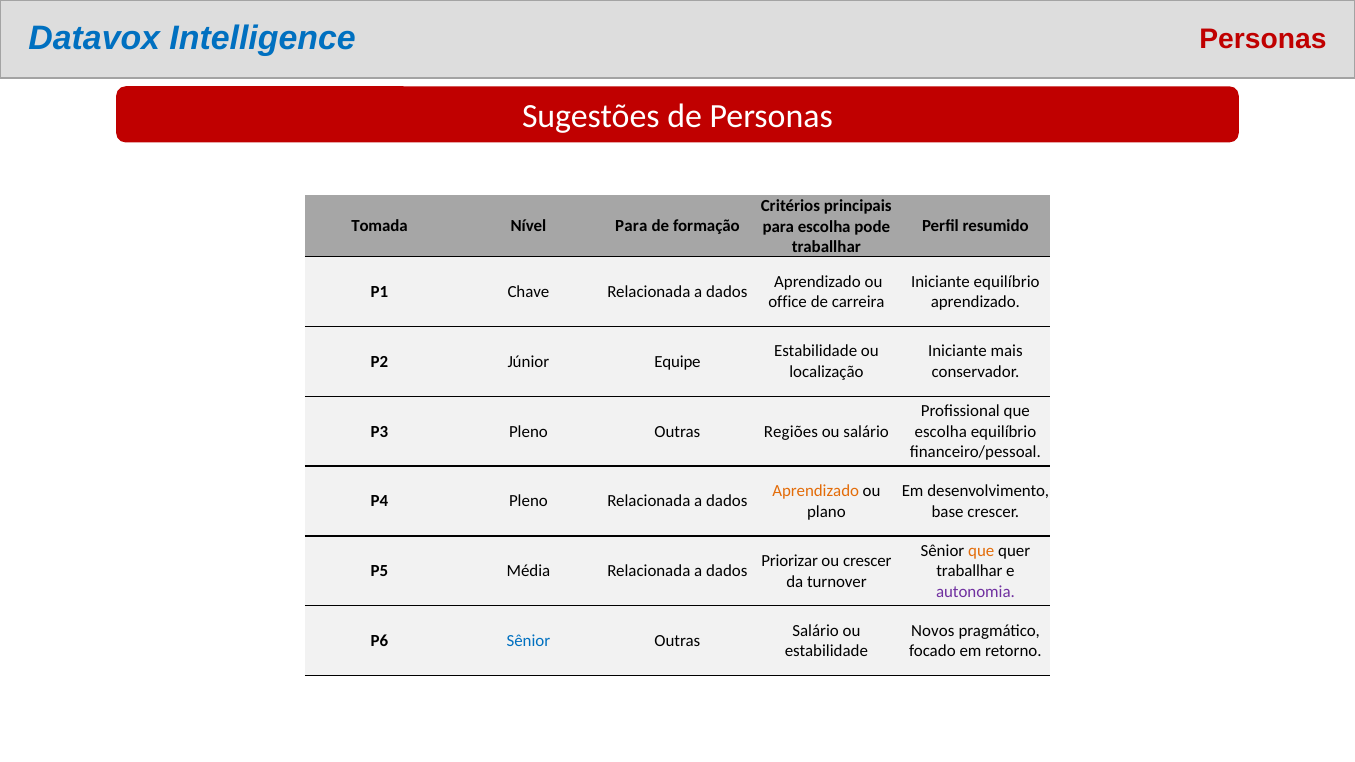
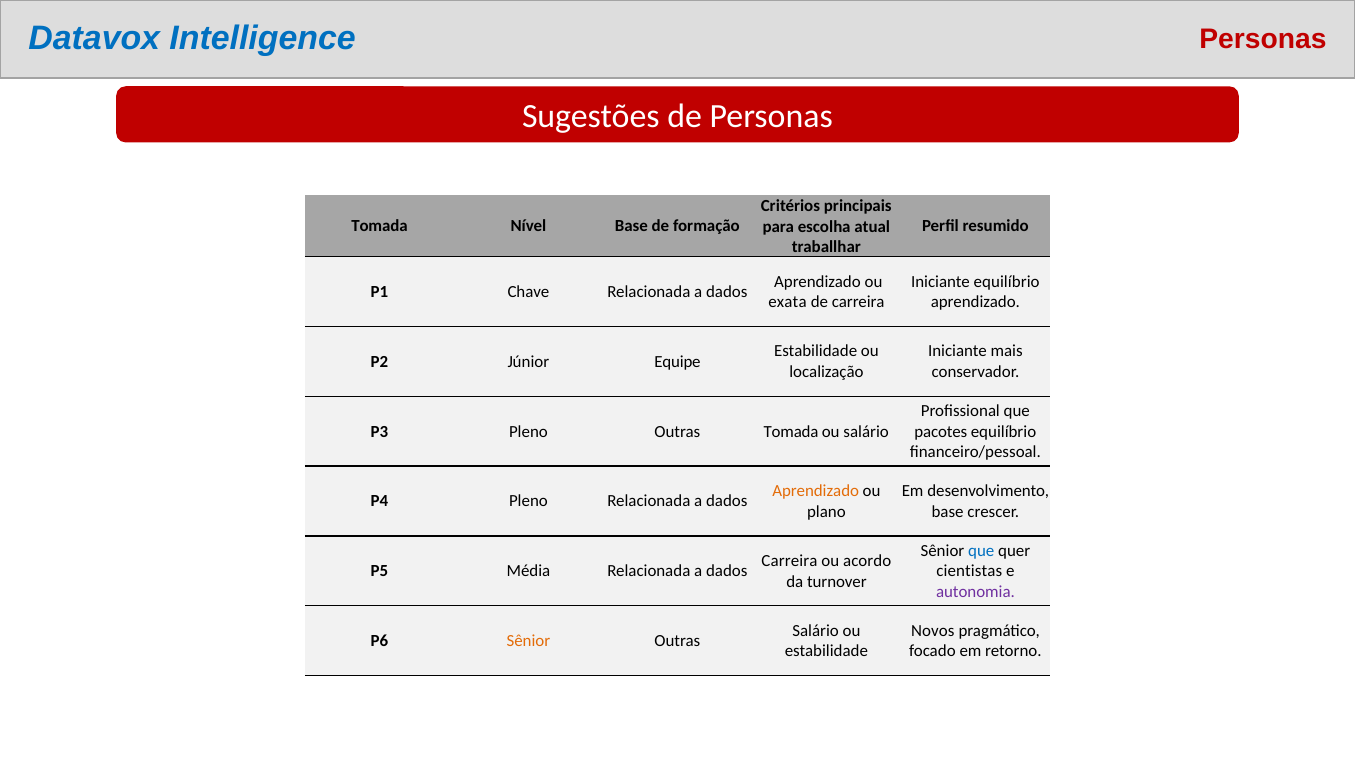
Nível Para: Para -> Base (631, 226)
pode: pode -> atual (872, 227)
office: office -> exata (788, 302)
Outras Regiões: Regiões -> Tomada (791, 432)
escolha: escolha -> pacotes (941, 432)
que colour: orange -> blue (981, 551)
Priorizar: Priorizar -> Carreira (790, 561)
ou crescer: crescer -> acordo (867, 561)
traballhar: traballhar -> cientistas (969, 571)
Sênior colour: blue -> orange (528, 641)
